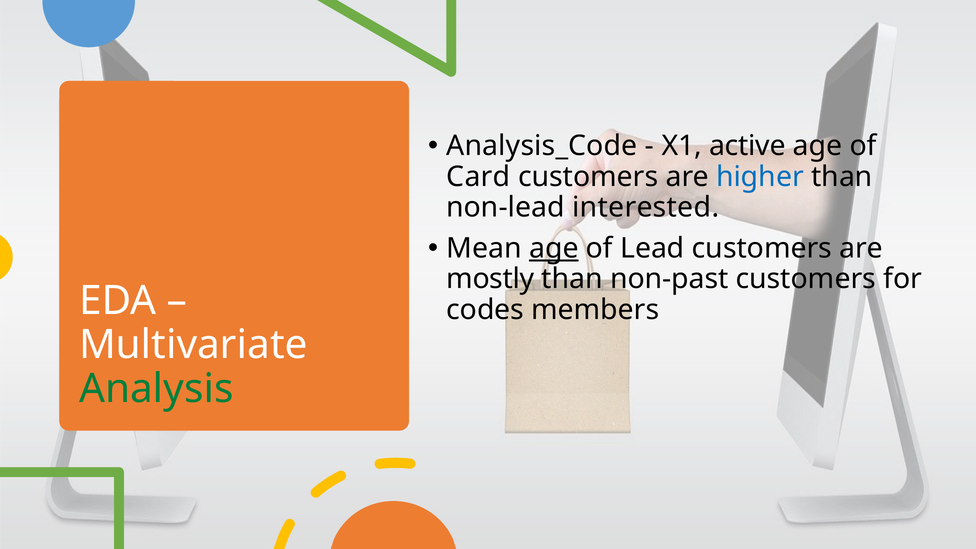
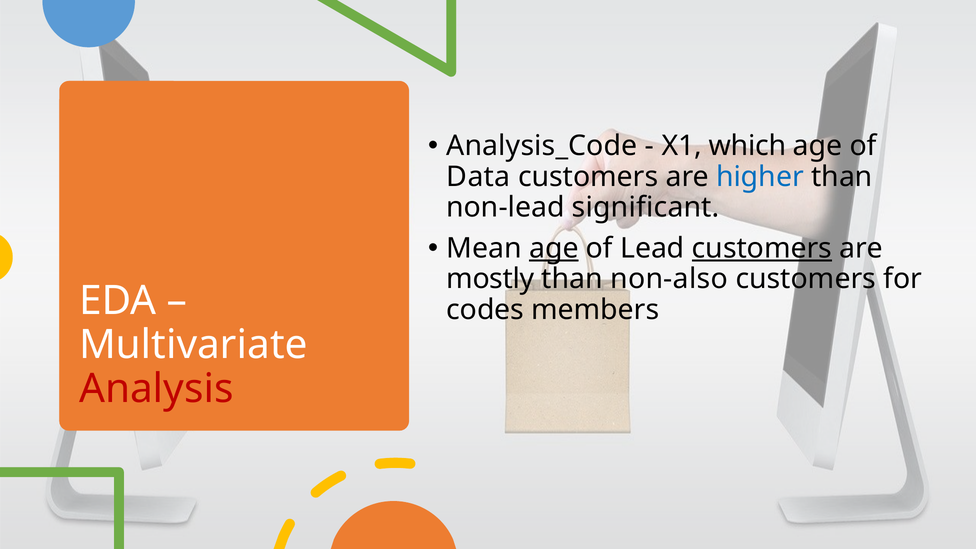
active: active -> which (747, 146)
Card: Card -> Data (478, 177)
interested: interested -> significant (646, 207)
customers underline: none -> present (762, 248)
non-past: non-past -> non-also (669, 279)
Analysis colour: green -> red (156, 389)
